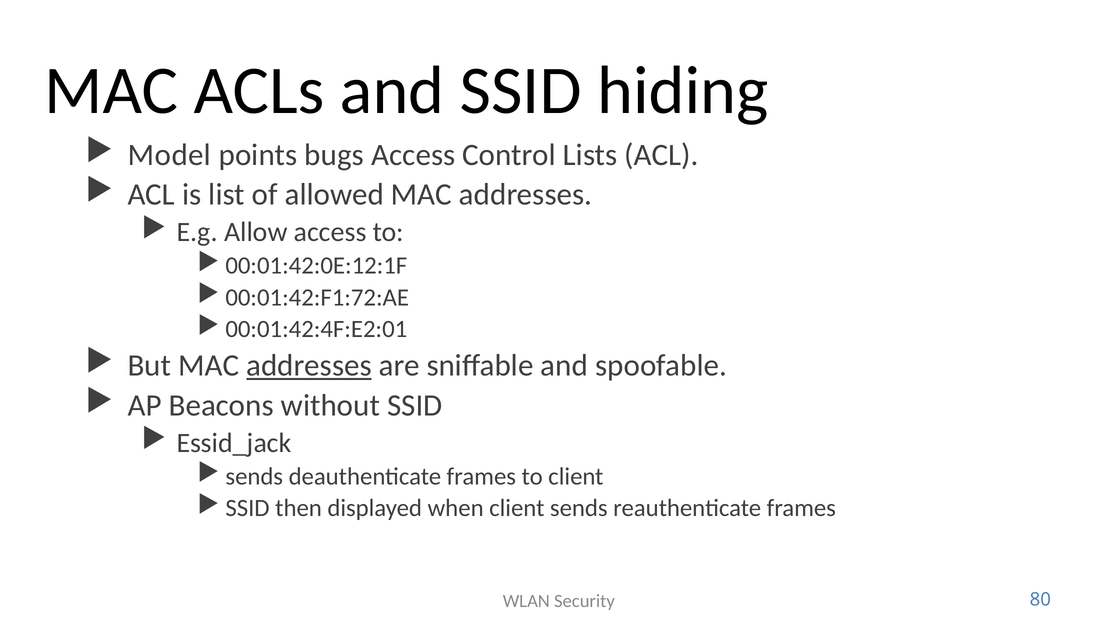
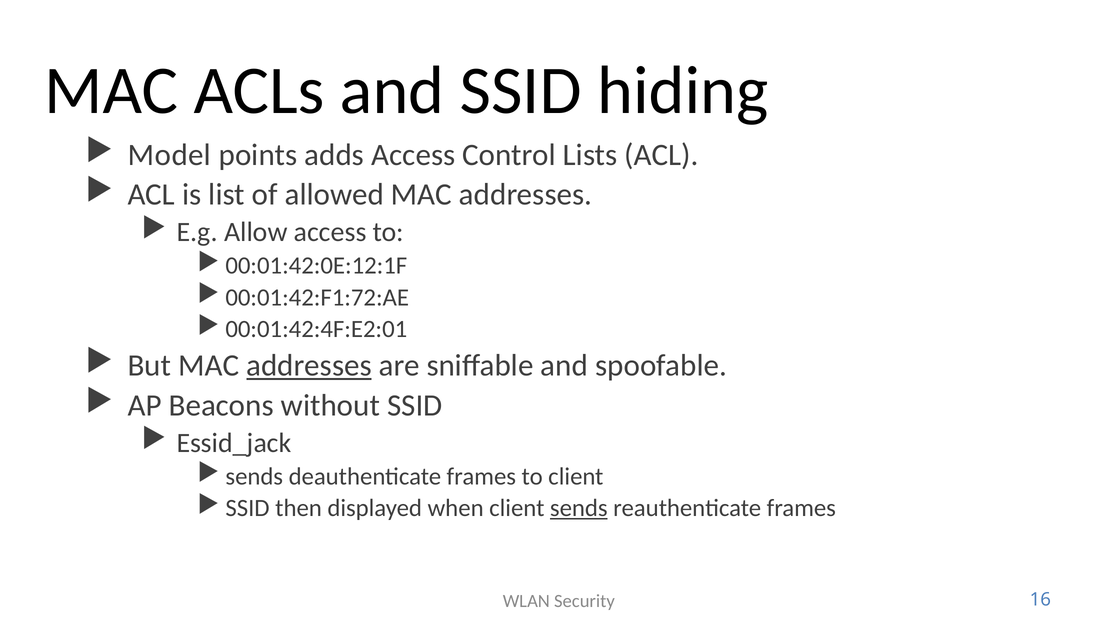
bugs: bugs -> adds (334, 155)
sends underline: none -> present (579, 508)
80: 80 -> 16 (1040, 599)
